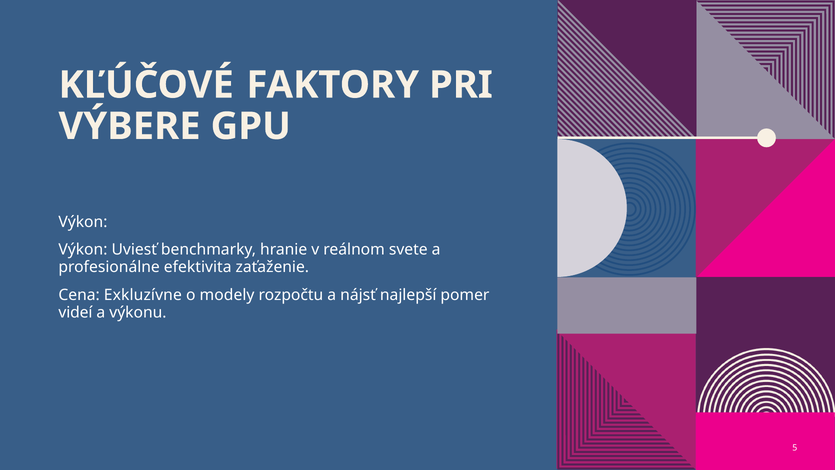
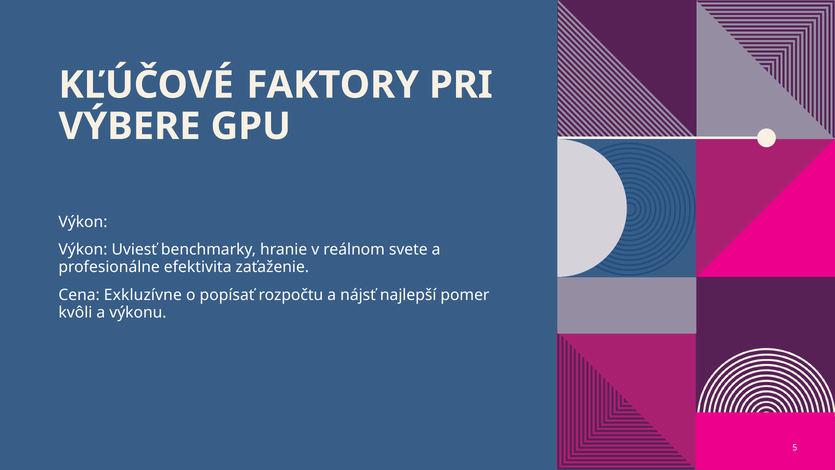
modely: modely -> popísať (227, 295)
videí: videí -> kvôli (75, 312)
